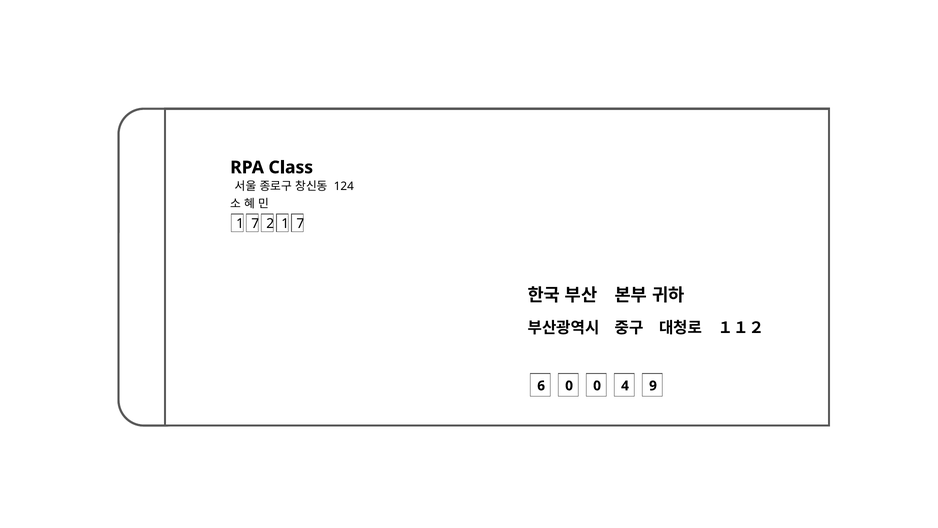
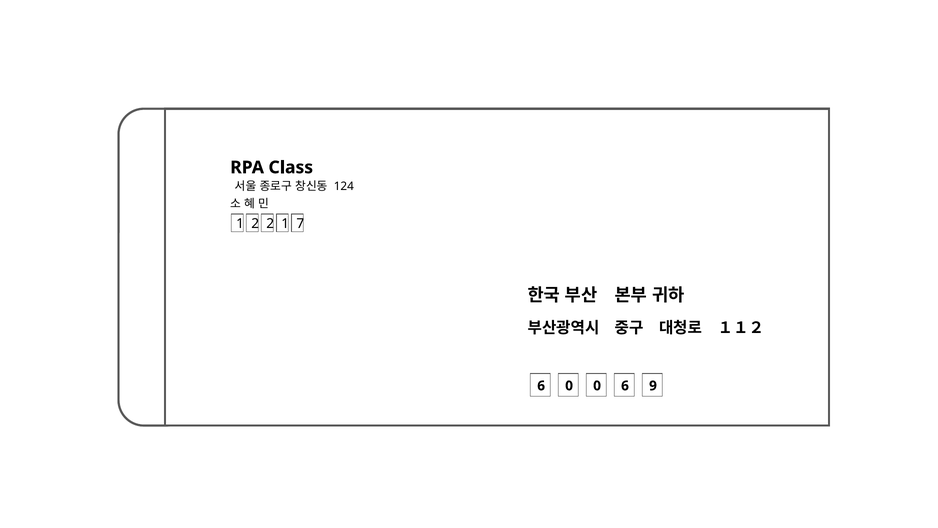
7: 7 -> 2 (255, 224)
0 4: 4 -> 6 (625, 386)
